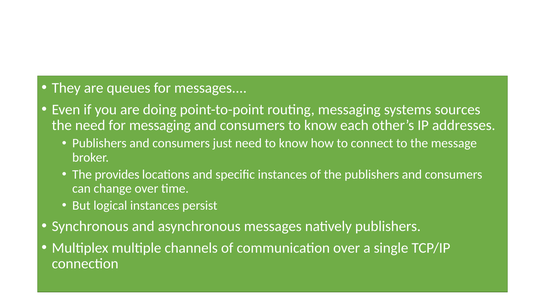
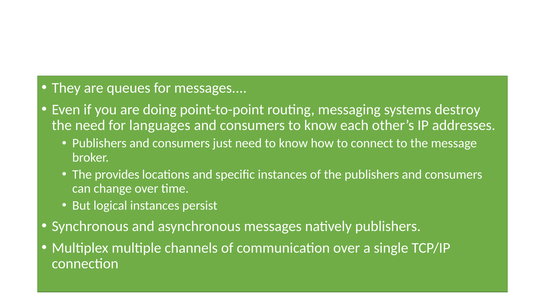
sources: sources -> destroy (458, 109)
for messaging: messaging -> languages (160, 125)
